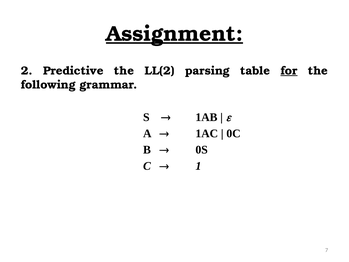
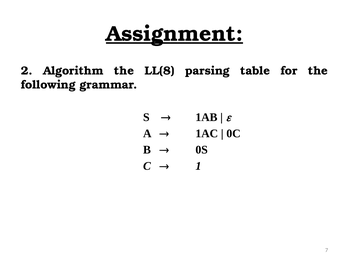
Predictive: Predictive -> Algorithm (73, 71)
LL(2: LL(2 -> LL(8 (160, 71)
for underline: present -> none (289, 71)
